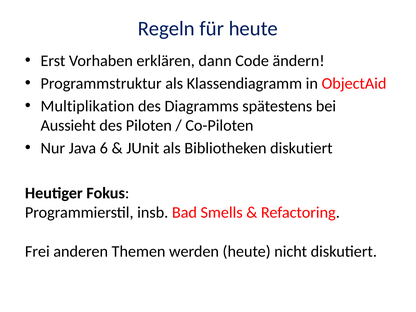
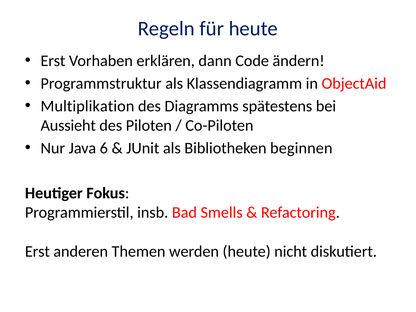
Bibliotheken diskutiert: diskutiert -> beginnen (301, 148)
Frei: Frei -> Erst (37, 251)
